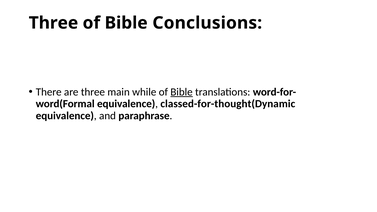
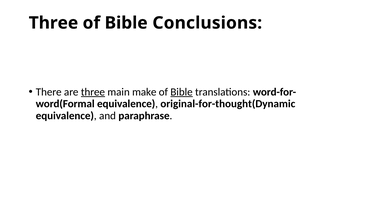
three underline: none -> present (93, 92)
while: while -> make (144, 92)
classed-for-thought(Dynamic: classed-for-thought(Dynamic -> original-for-thought(Dynamic (228, 104)
